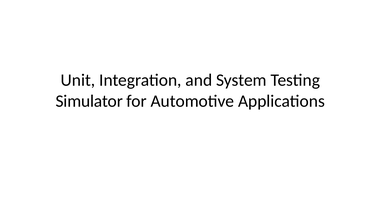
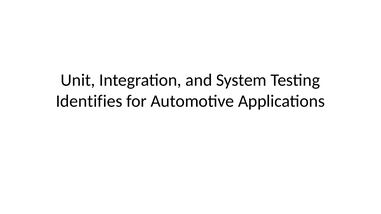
Simulator: Simulator -> Identifies (89, 101)
